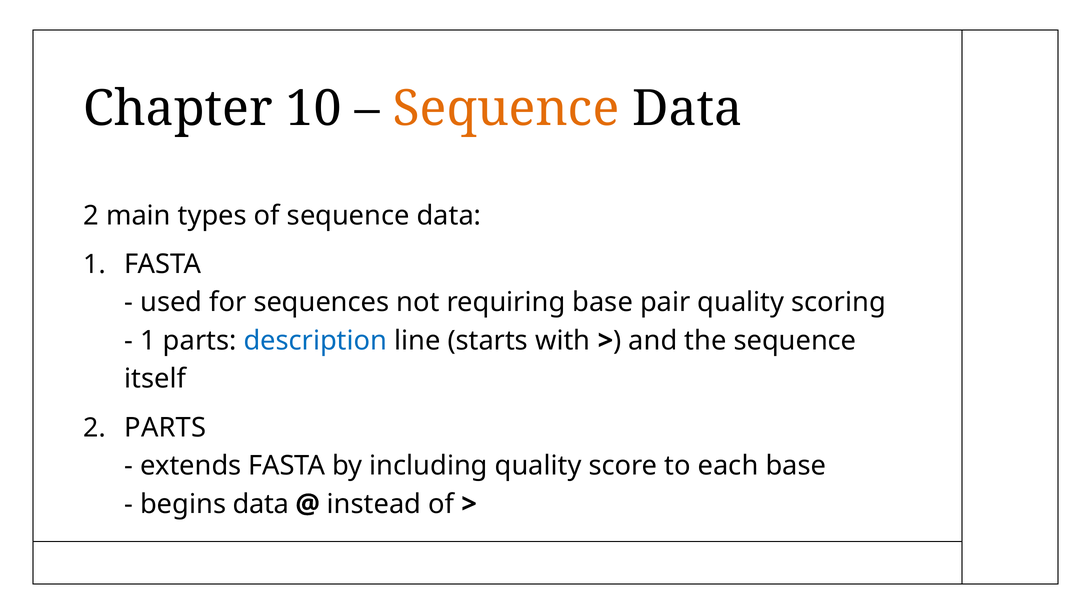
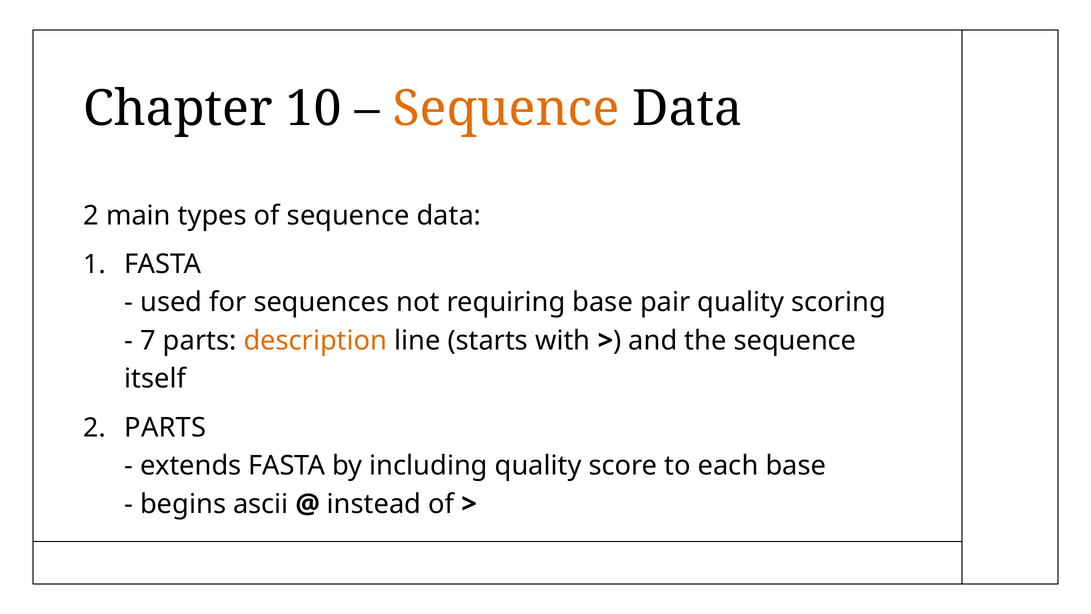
1: 1 -> 7 (148, 341)
description colour: blue -> orange (315, 341)
begins data: data -> ascii (261, 504)
